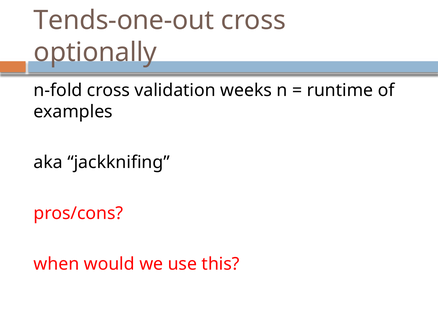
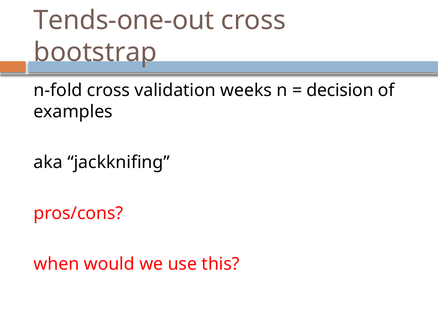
optionally: optionally -> bootstrap (95, 53)
runtime: runtime -> decision (340, 91)
